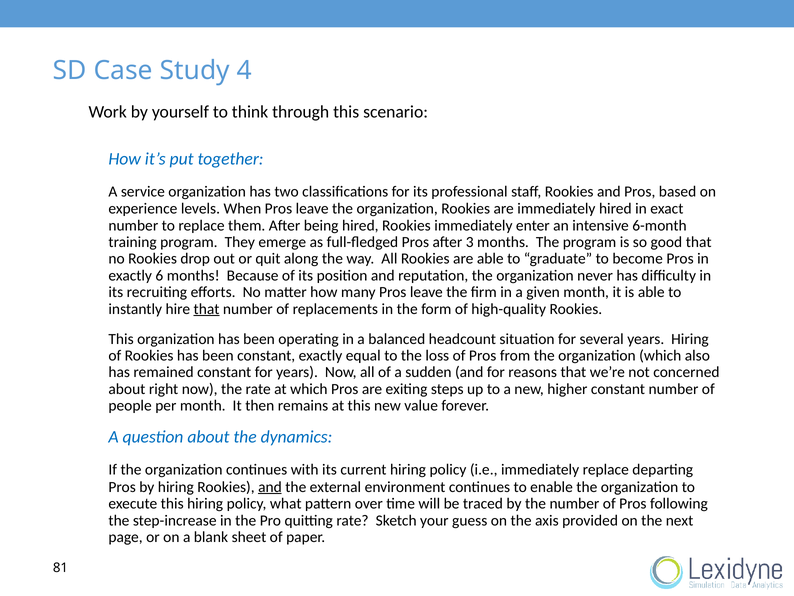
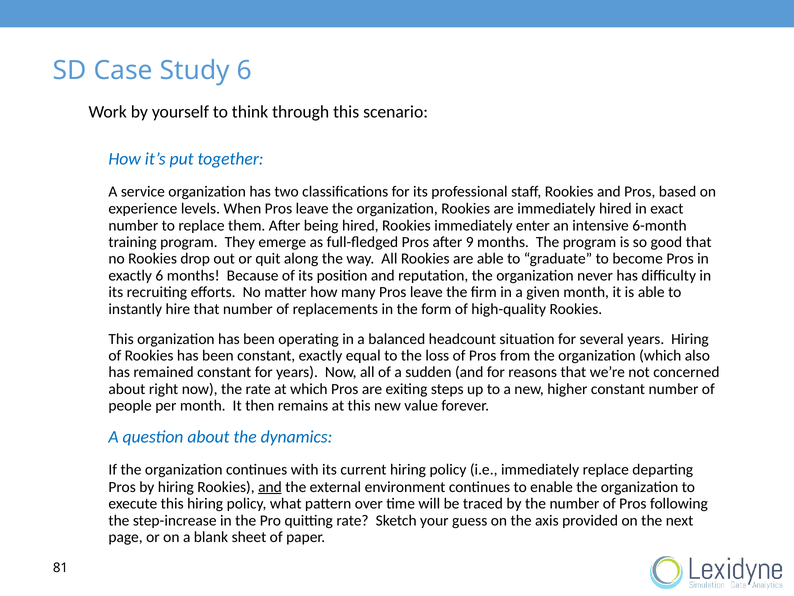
Study 4: 4 -> 6 (244, 70)
3: 3 -> 9 (470, 242)
that underline: present -> none (207, 309)
